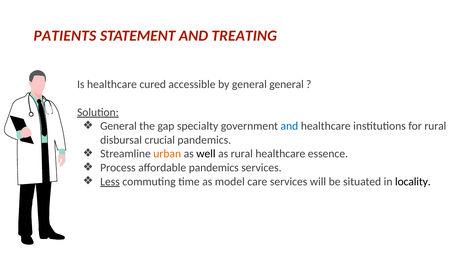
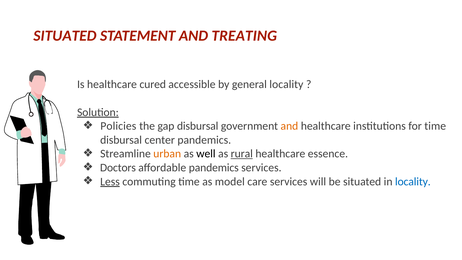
PATIENTS: PATIENTS -> SITUATED (65, 36)
general general: general -> locality (286, 84)
General: General -> Policies (118, 126)
gap specialty: specialty -> disbursal (198, 126)
and colour: blue -> orange (289, 126)
for rural: rural -> time (435, 126)
crucial: crucial -> center (160, 140)
rural underline: none -> present (242, 154)
Process: Process -> Doctors (118, 168)
locality colour: black -> blue (413, 181)
